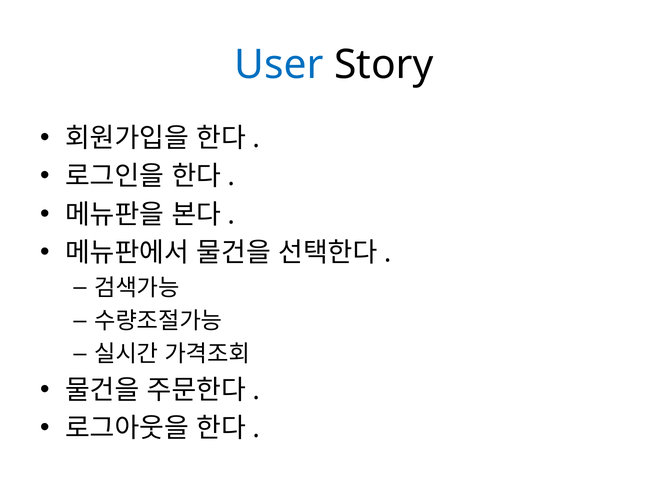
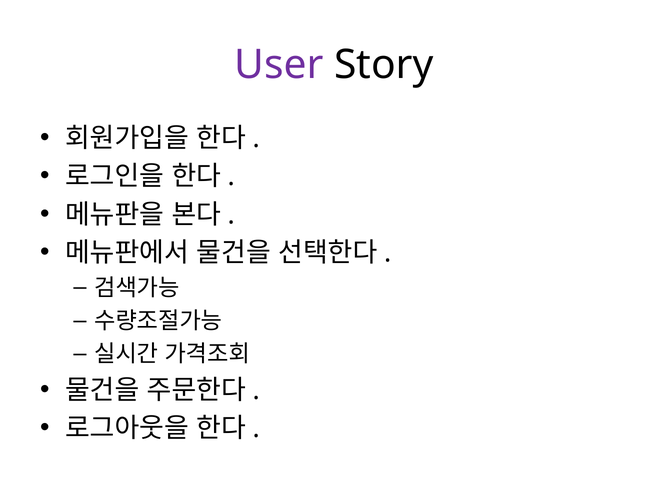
User colour: blue -> purple (279, 65)
